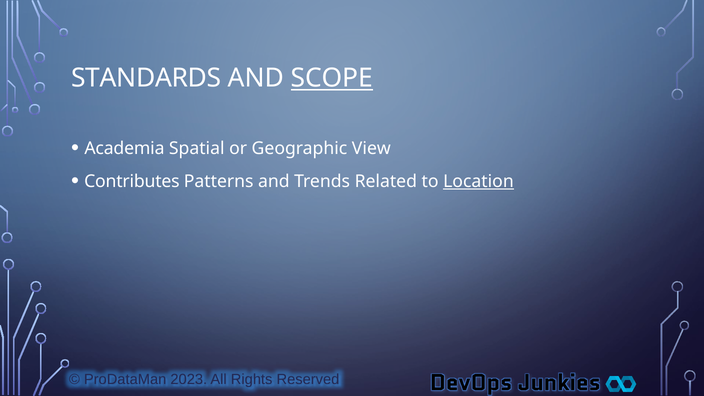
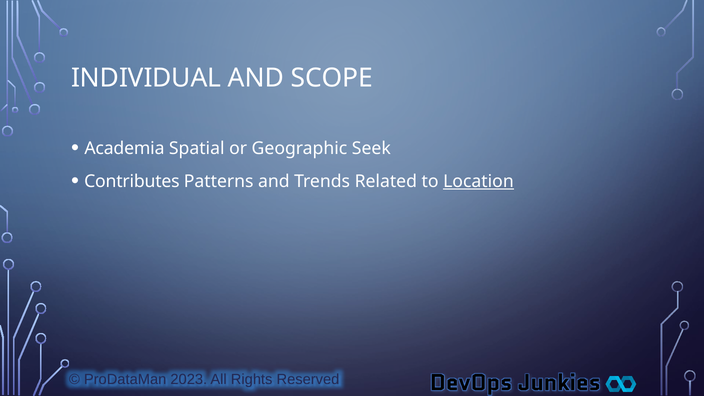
STANDARDS: STANDARDS -> INDIVIDUAL (146, 78)
SCOPE underline: present -> none (332, 78)
View: View -> Seek (371, 149)
